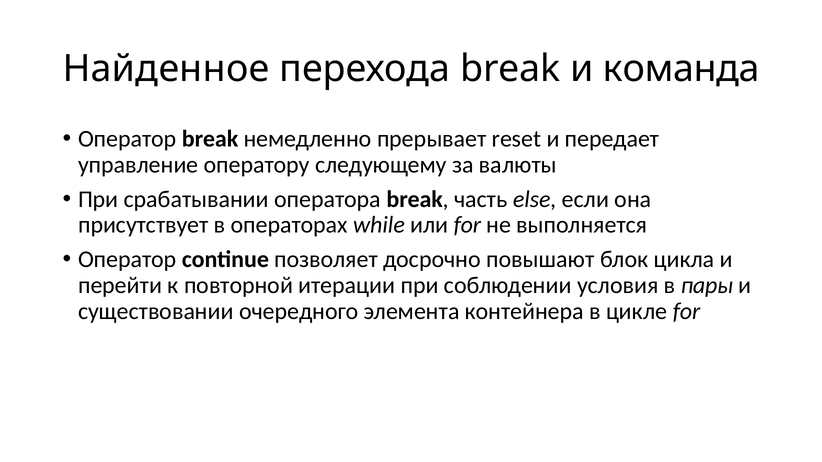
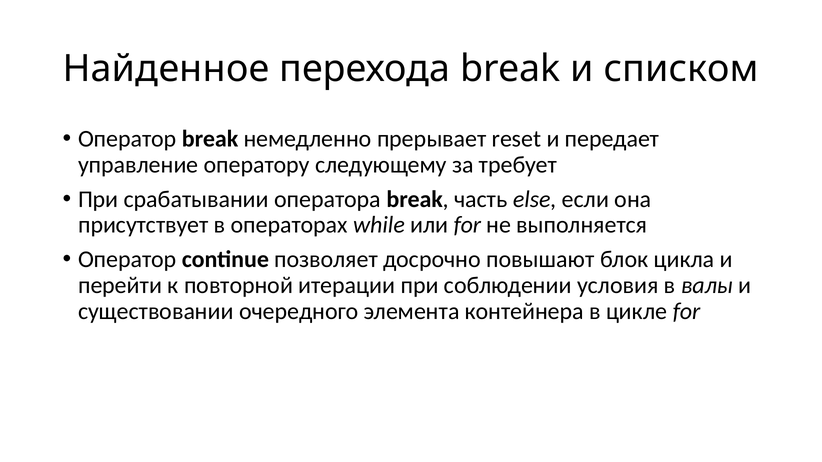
команда: команда -> списком (681, 69)
валюты: валюты -> требует (518, 165)
пары: пары -> валы (707, 286)
